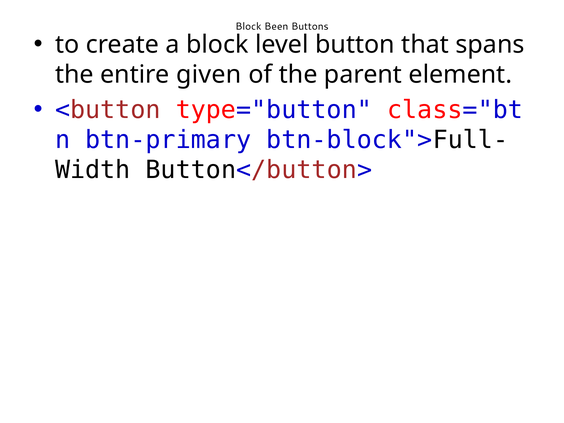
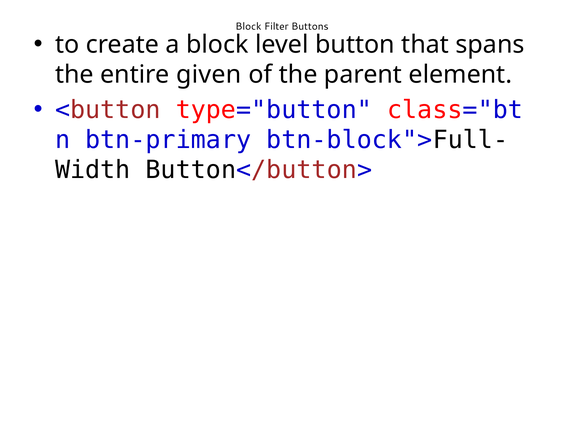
Been: Been -> Filter (276, 27)
